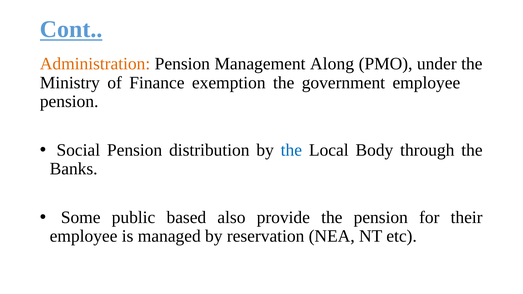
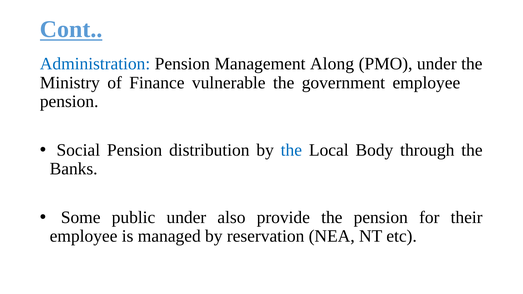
Administration colour: orange -> blue (95, 64)
exemption: exemption -> vulnerable (229, 83)
public based: based -> under (186, 218)
